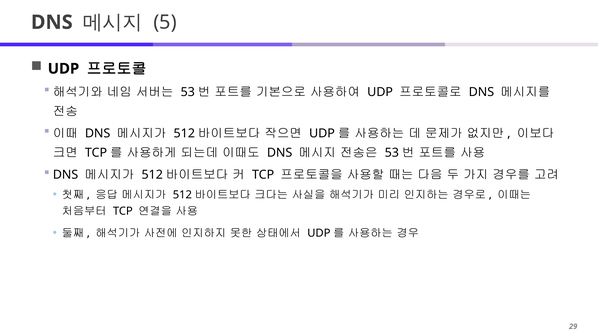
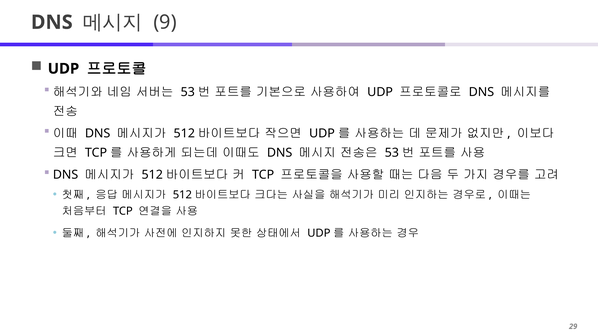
5: 5 -> 9 (165, 22)
